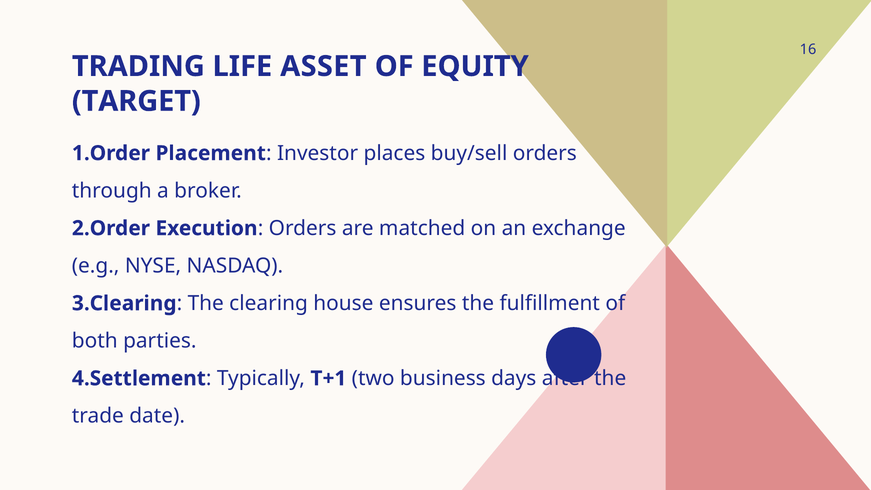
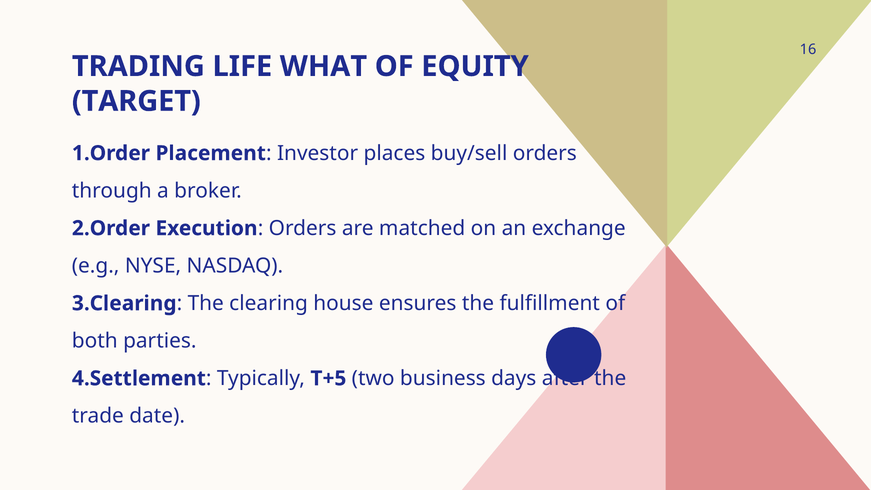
ASSET: ASSET -> WHAT (323, 66)
T+1: T+1 -> T+5 (328, 378)
